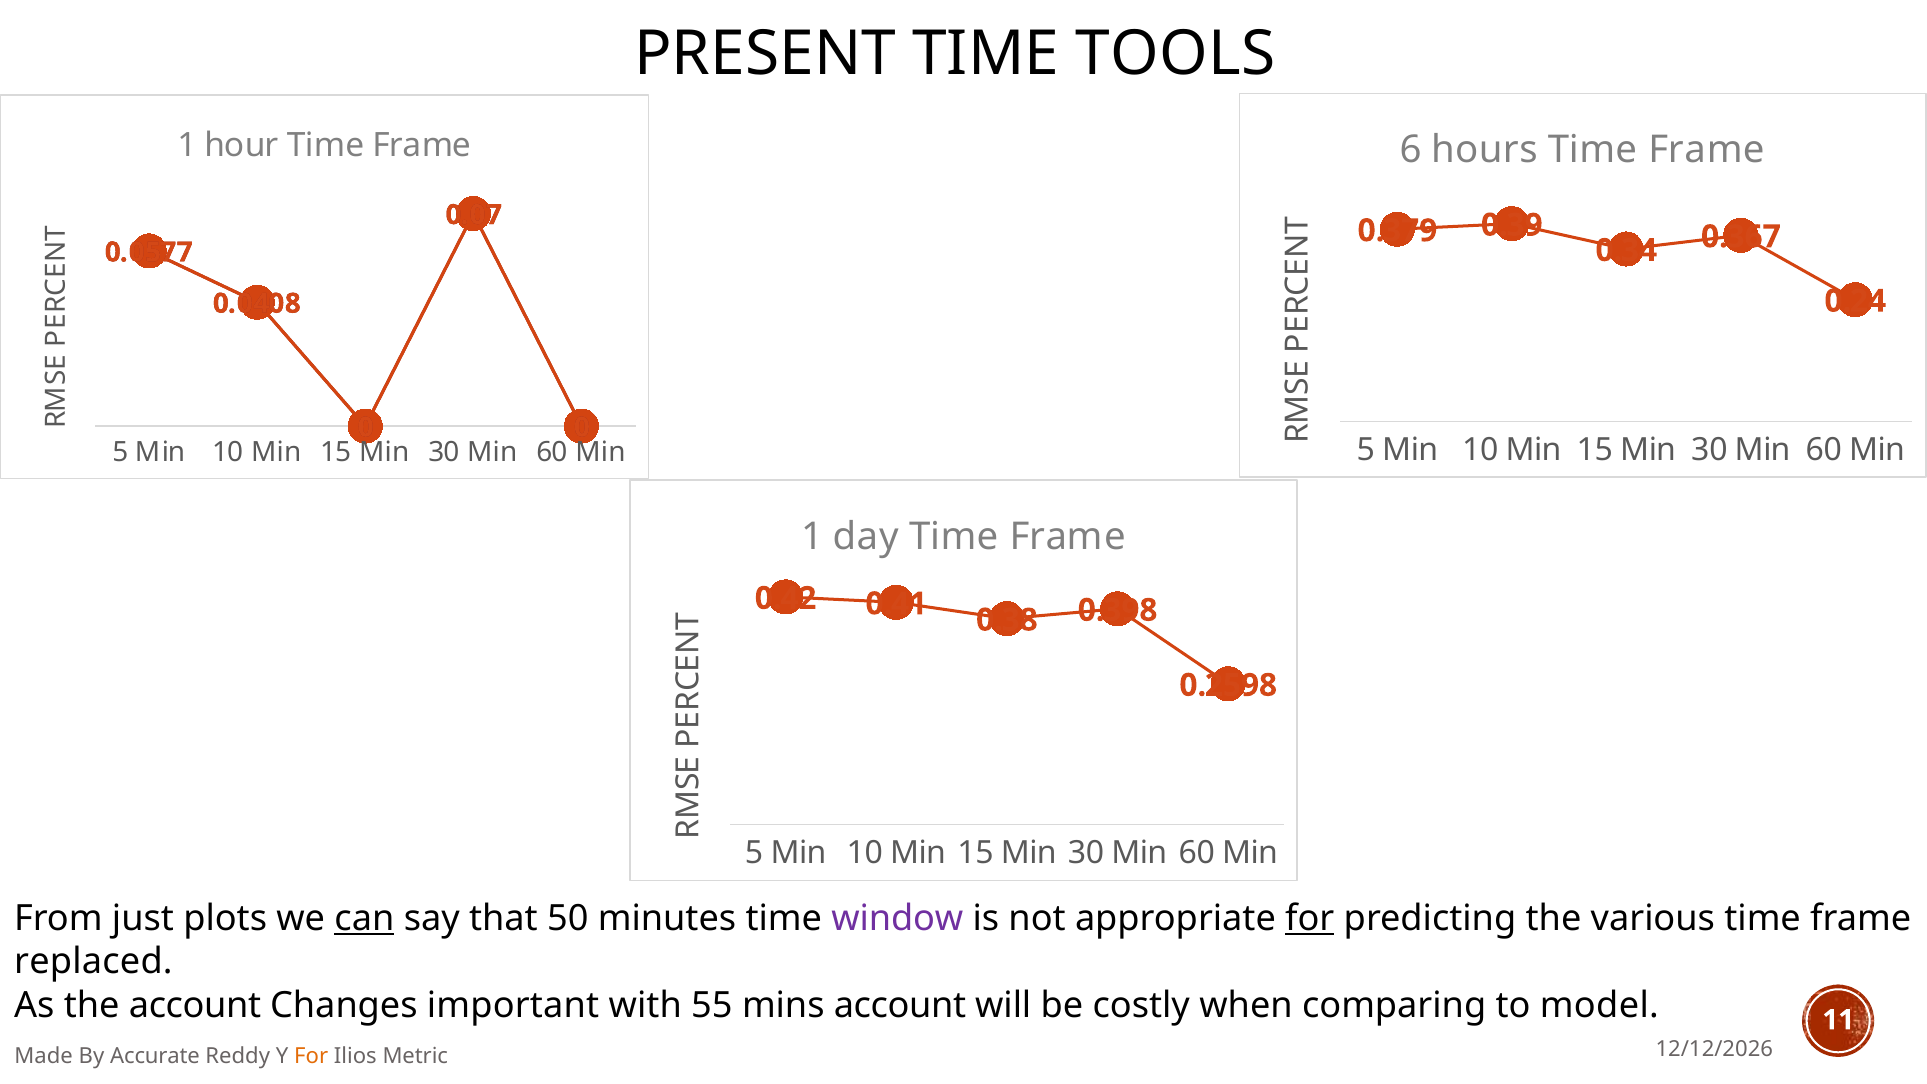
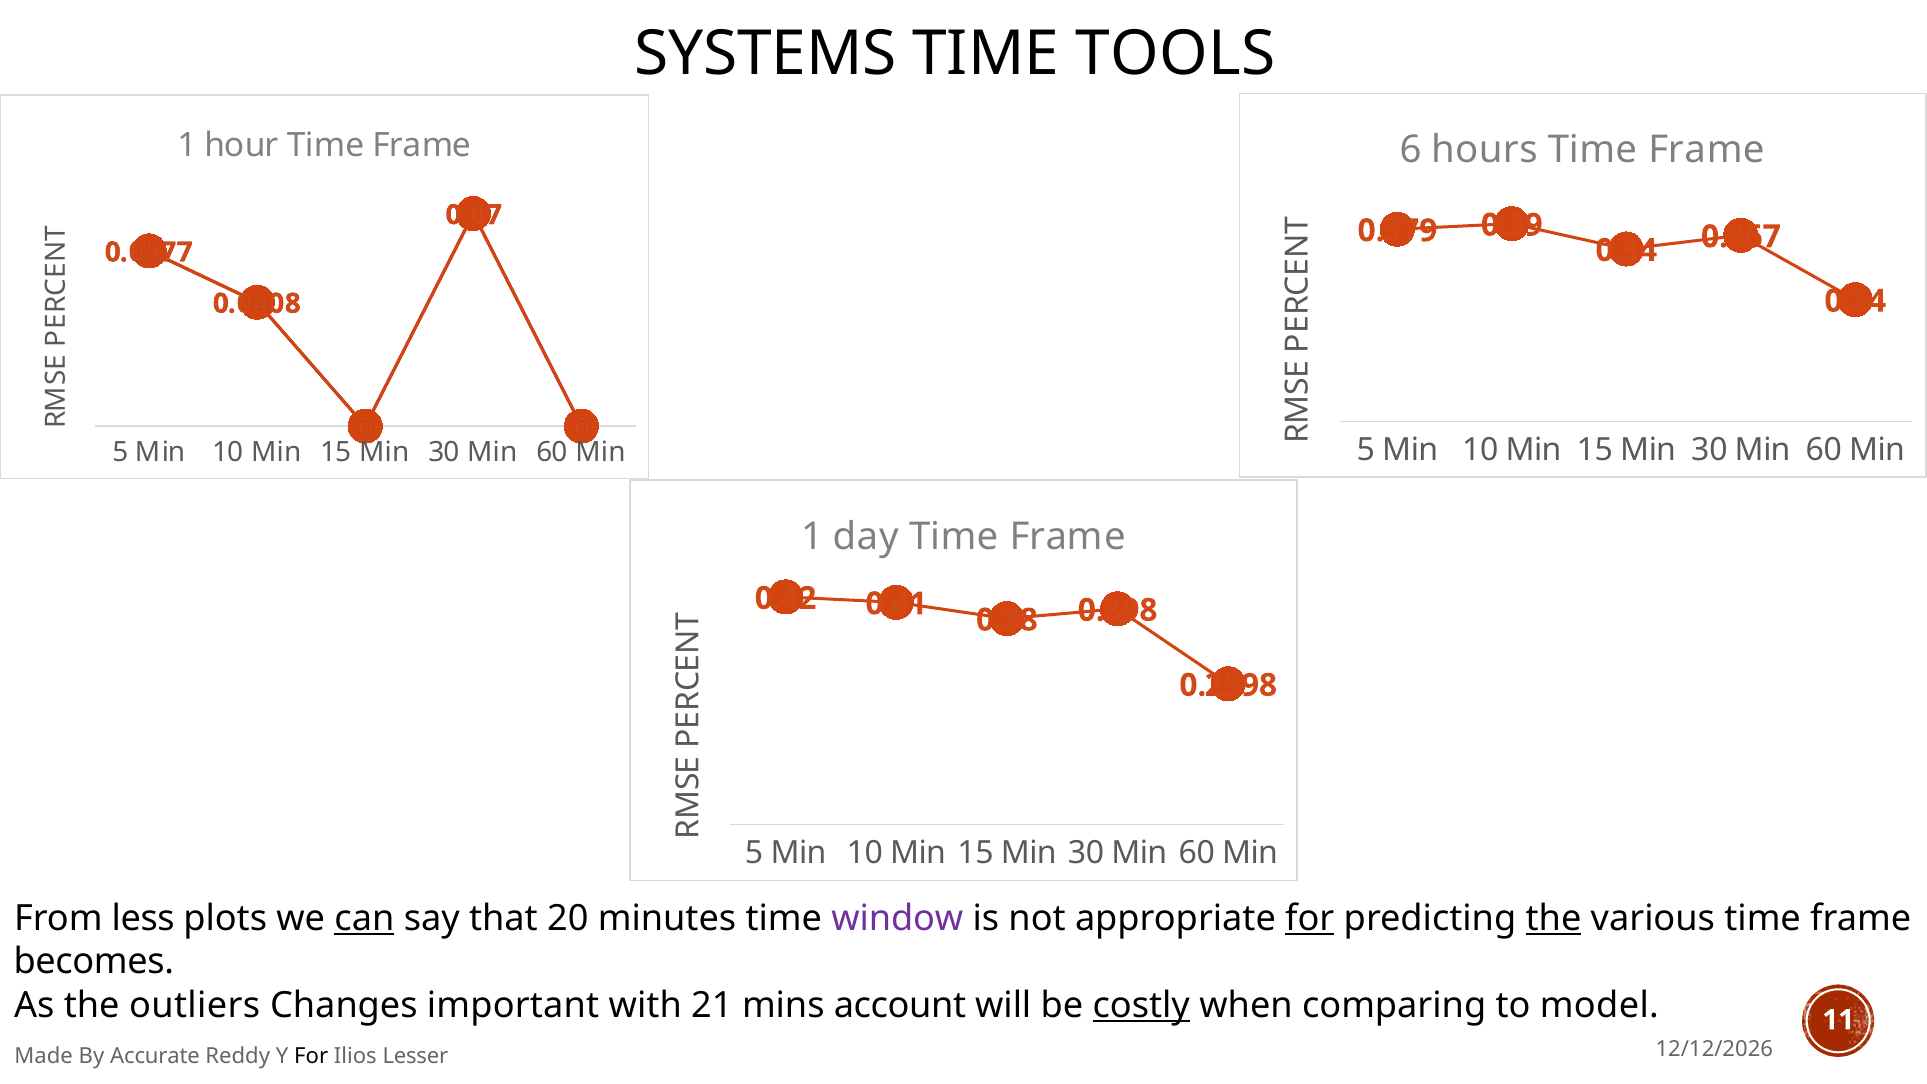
PRESENT: PRESENT -> SYSTEMS (765, 54)
just: just -> less (143, 919)
50: 50 -> 20 (568, 919)
the underline: none -> present (1554, 919)
replaced: replaced -> becomes (94, 962)
the account: account -> outliers (195, 1005)
55: 55 -> 21 (712, 1005)
costly underline: none -> present (1141, 1005)
For colour: orange -> black (311, 1057)
Metric: Metric -> Lesser (415, 1057)
